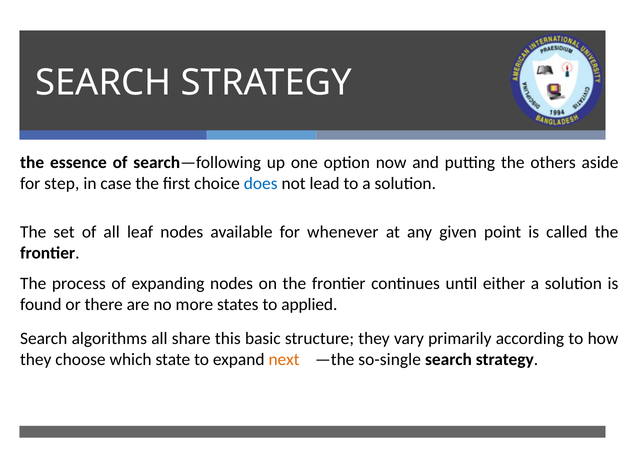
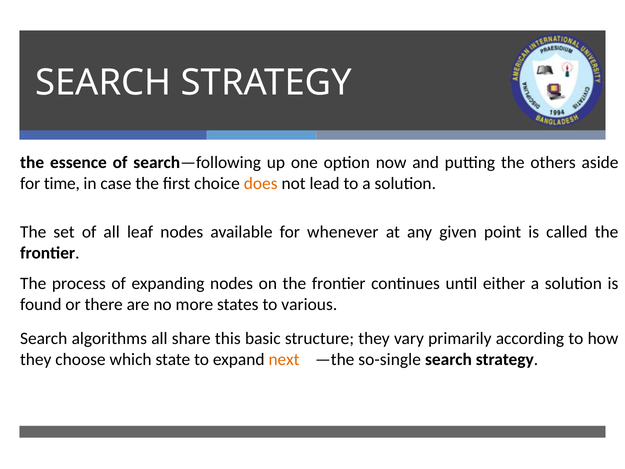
step: step -> time (62, 183)
does colour: blue -> orange (261, 183)
applied: applied -> various (309, 304)
